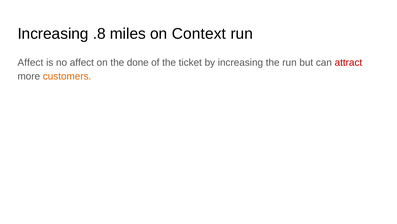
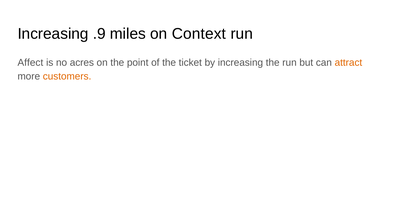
.8: .8 -> .9 (99, 34)
no affect: affect -> acres (82, 62)
done: done -> point (138, 62)
attract colour: red -> orange (348, 62)
